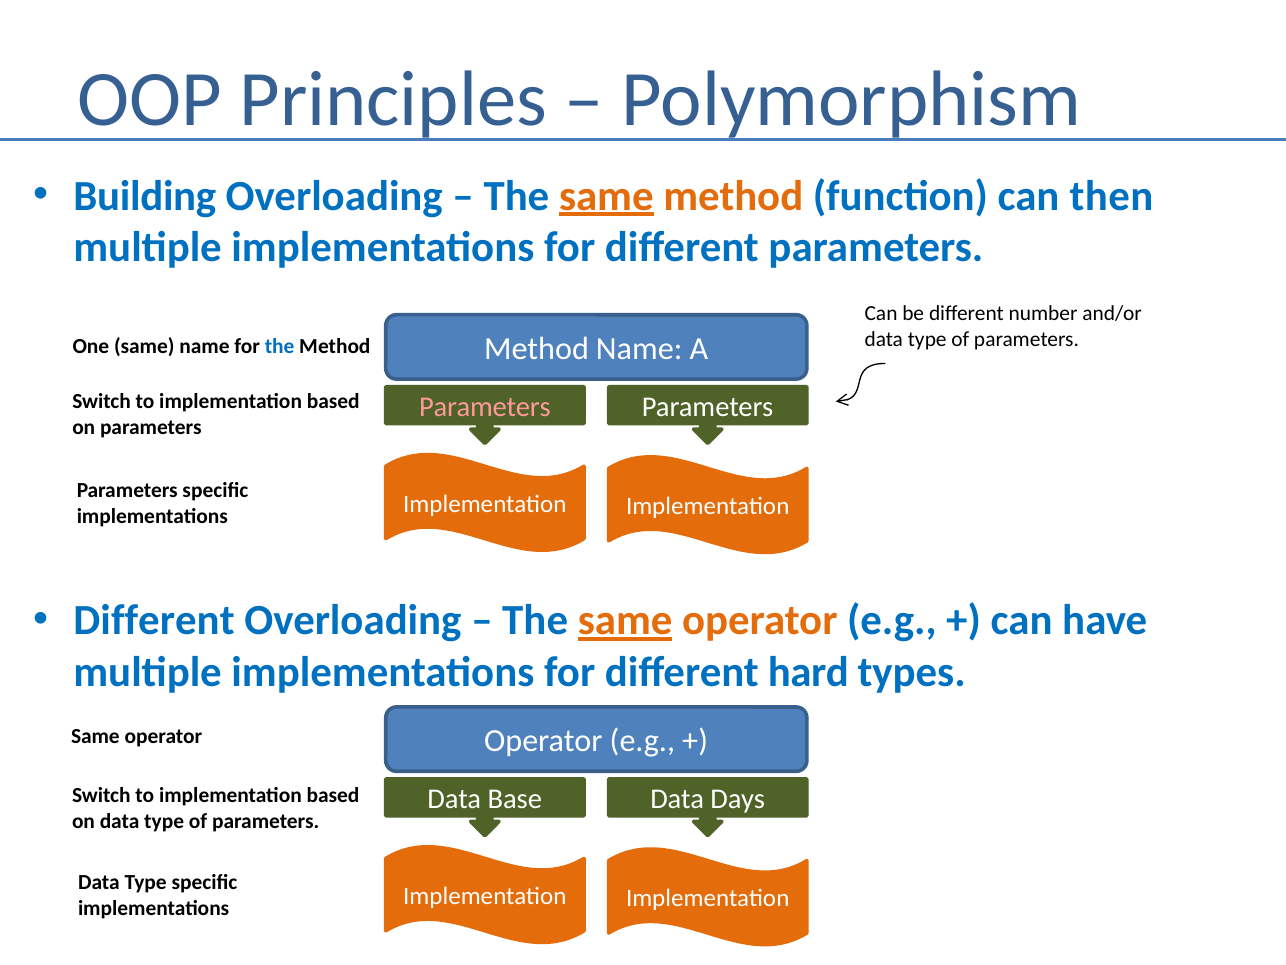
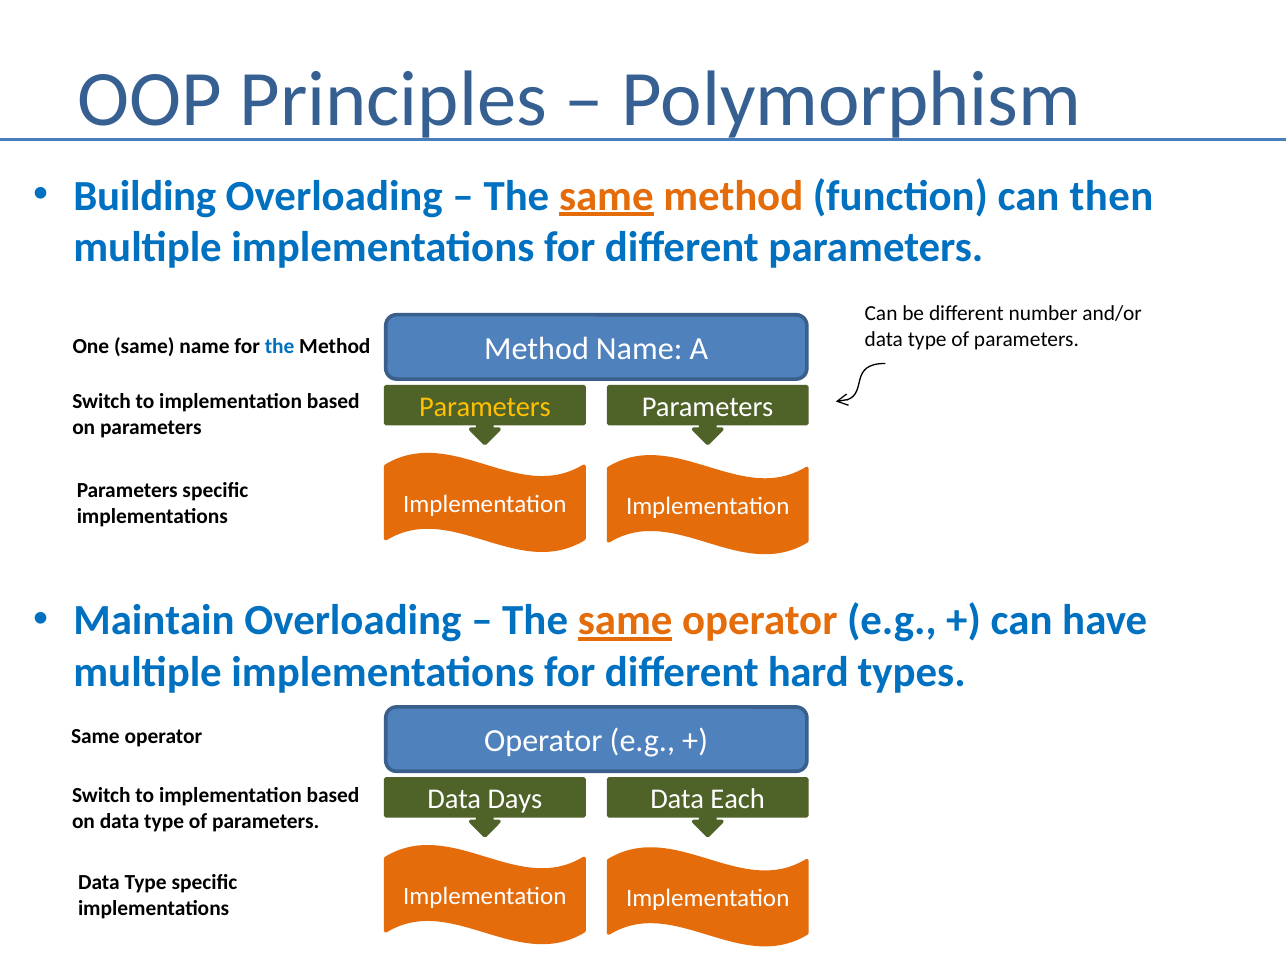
Parameters colour: pink -> yellow (485, 407)
Different: Different -> Maintain (154, 620)
Base: Base -> Days (515, 799)
Days: Days -> Each (738, 799)
